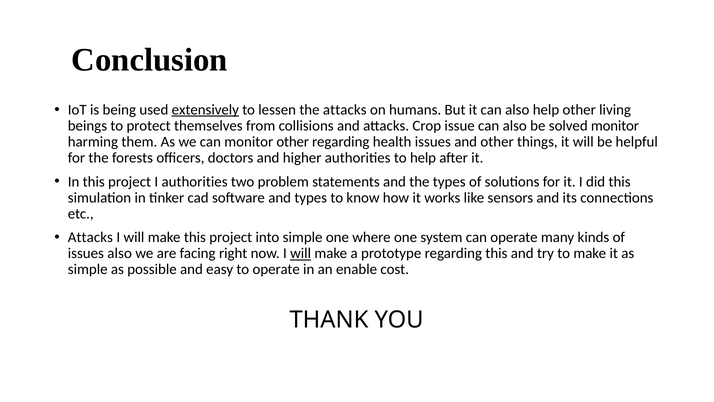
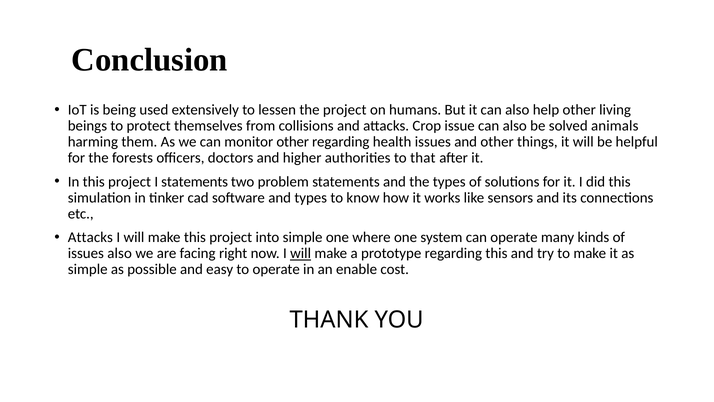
extensively underline: present -> none (205, 110)
the attacks: attacks -> project (345, 110)
solved monitor: monitor -> animals (615, 126)
to help: help -> that (423, 158)
I authorities: authorities -> statements (195, 181)
